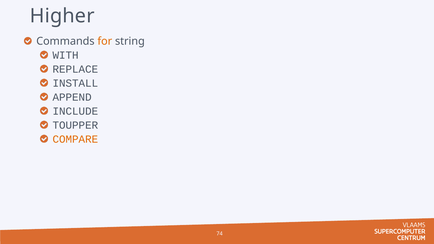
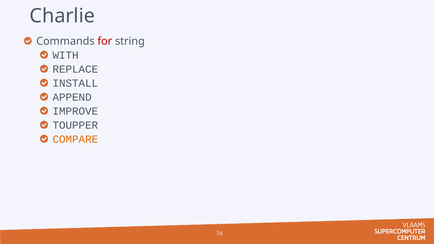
Higher: Higher -> Charlie (62, 16)
for colour: orange -> red (105, 41)
INCLUDE: INCLUDE -> IMPROVE (75, 111)
